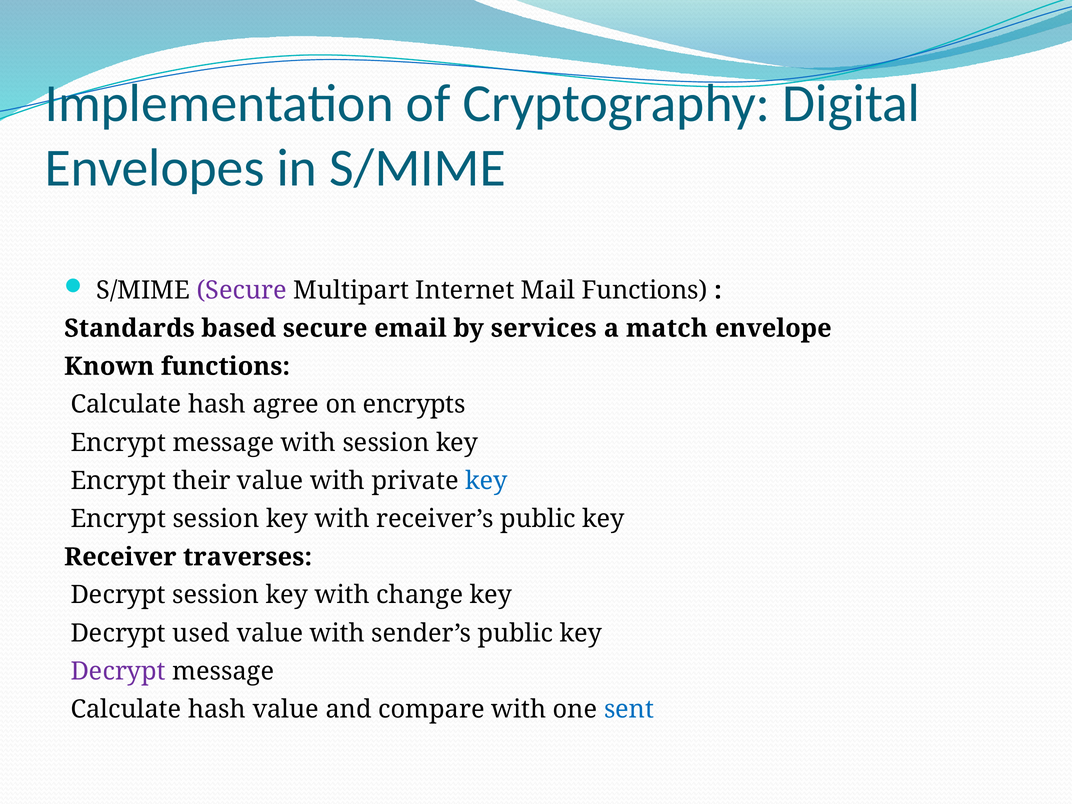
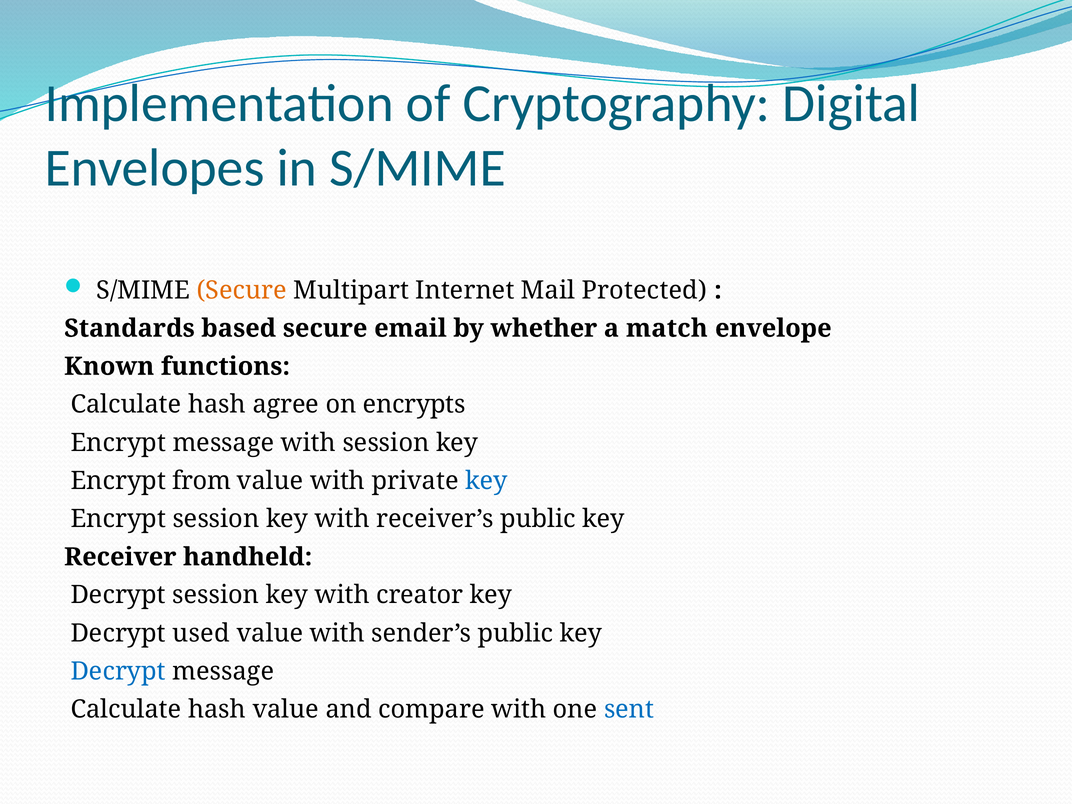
Secure colour: purple -> orange (242, 290)
Mail Functions: Functions -> Protected (644, 290)
services: services -> whether (544, 328)
their: their -> from (202, 481)
traverses: traverses -> handheld (248, 557)
change: change -> creator (420, 595)
Decrypt colour: purple -> blue (118, 671)
